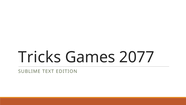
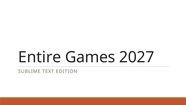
Tricks: Tricks -> Entire (40, 57)
2077: 2077 -> 2027 (137, 57)
